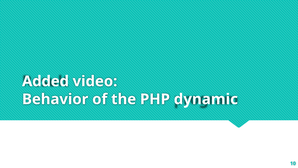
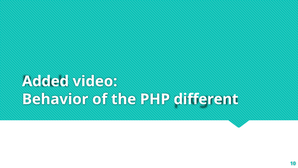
dynamic: dynamic -> different (206, 99)
